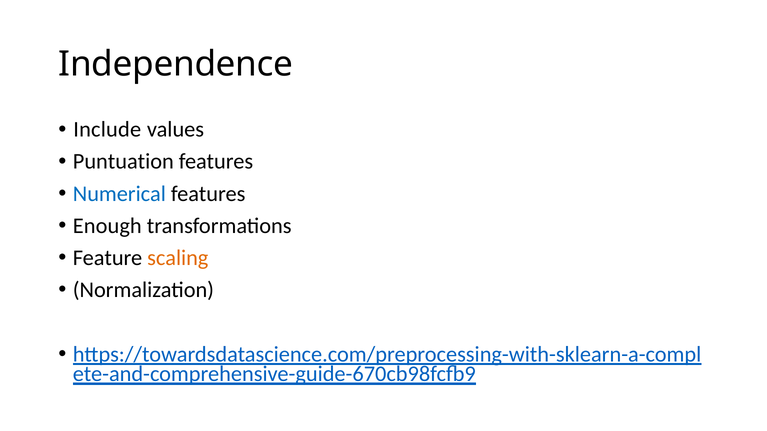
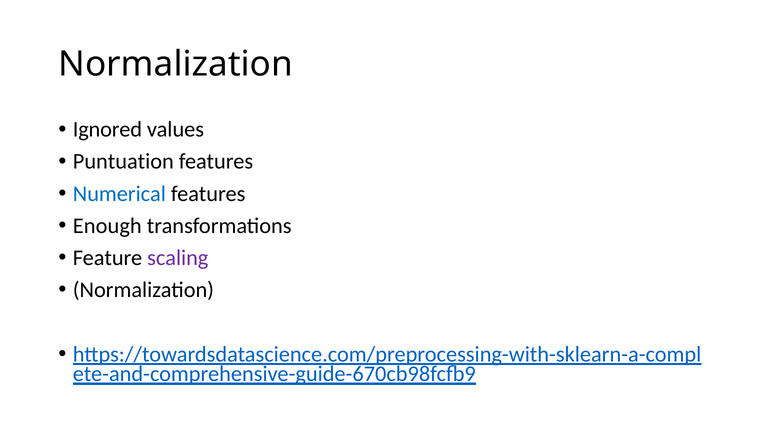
Independence: Independence -> Normalization (176, 64)
Include: Include -> Ignored (107, 130)
scaling colour: orange -> purple (178, 258)
